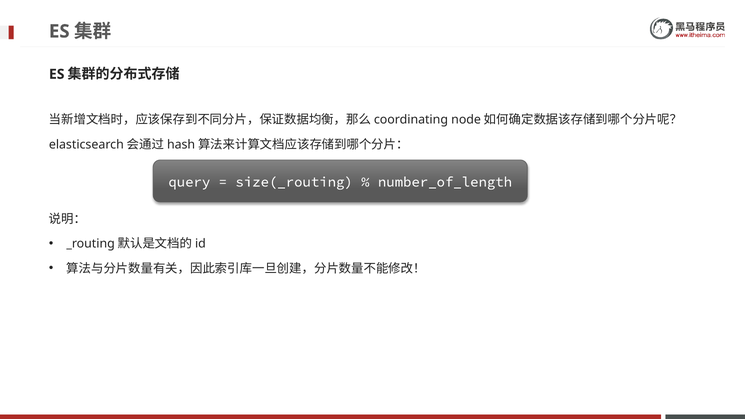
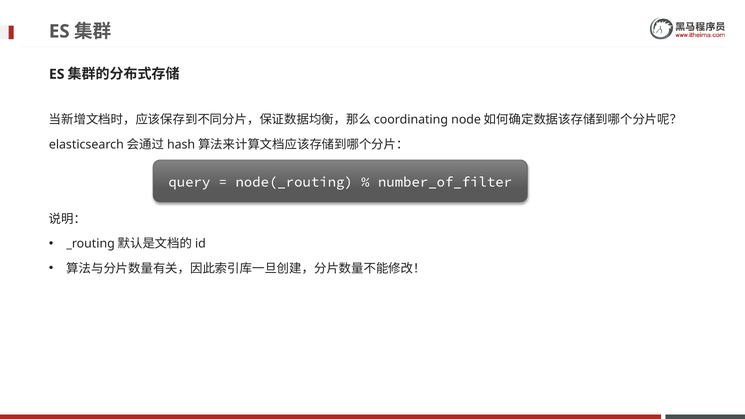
size(_routing: size(_routing -> node(_routing (294, 182)
number_of_length: number_of_length -> number_of_filter (445, 182)
